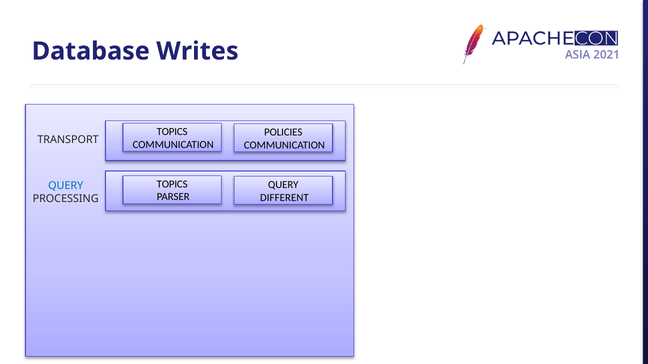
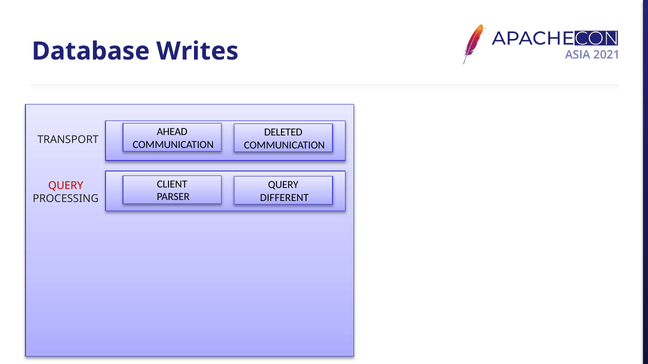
TOPICS: TOPICS -> AHEAD (172, 132)
POLICIES: POLICIES -> DELETED (283, 132)
TOPICS: TOPICS -> CLIENT (172, 184)
QUERY colour: blue -> red (66, 186)
